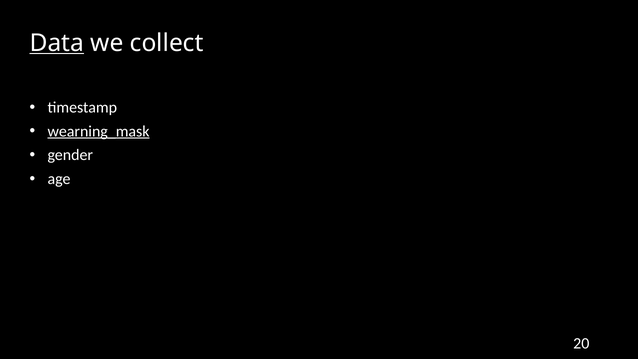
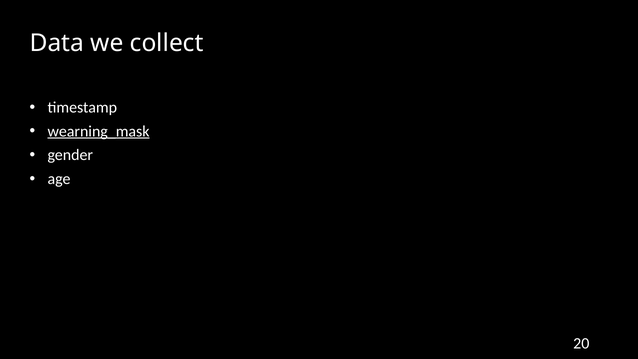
Data underline: present -> none (57, 43)
